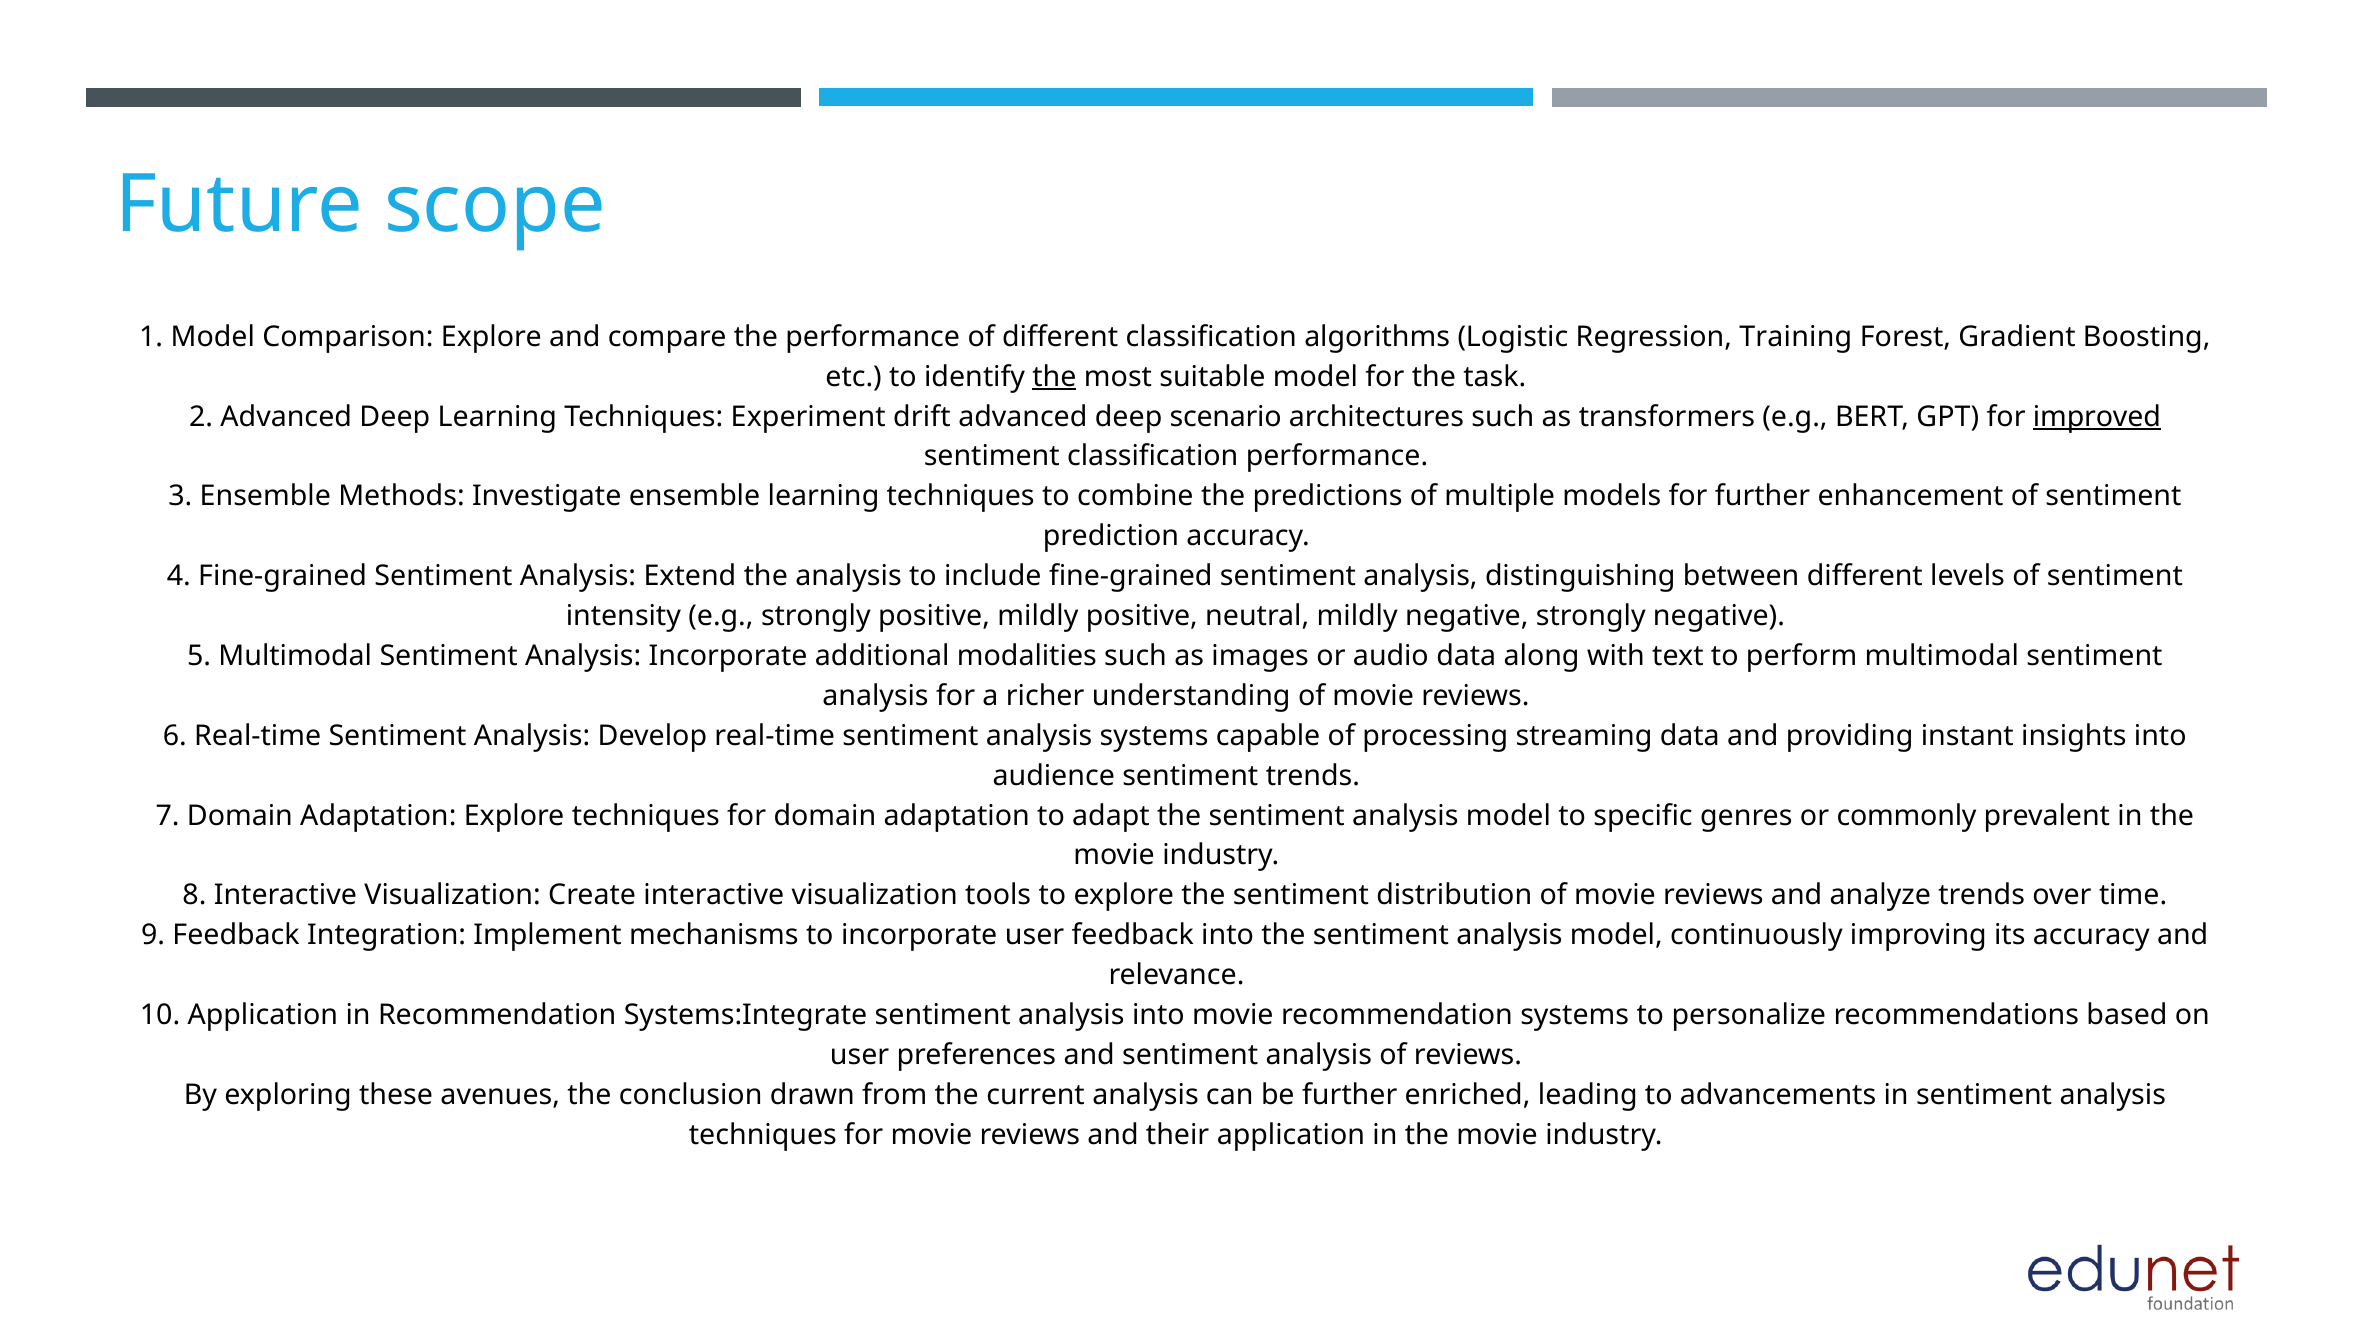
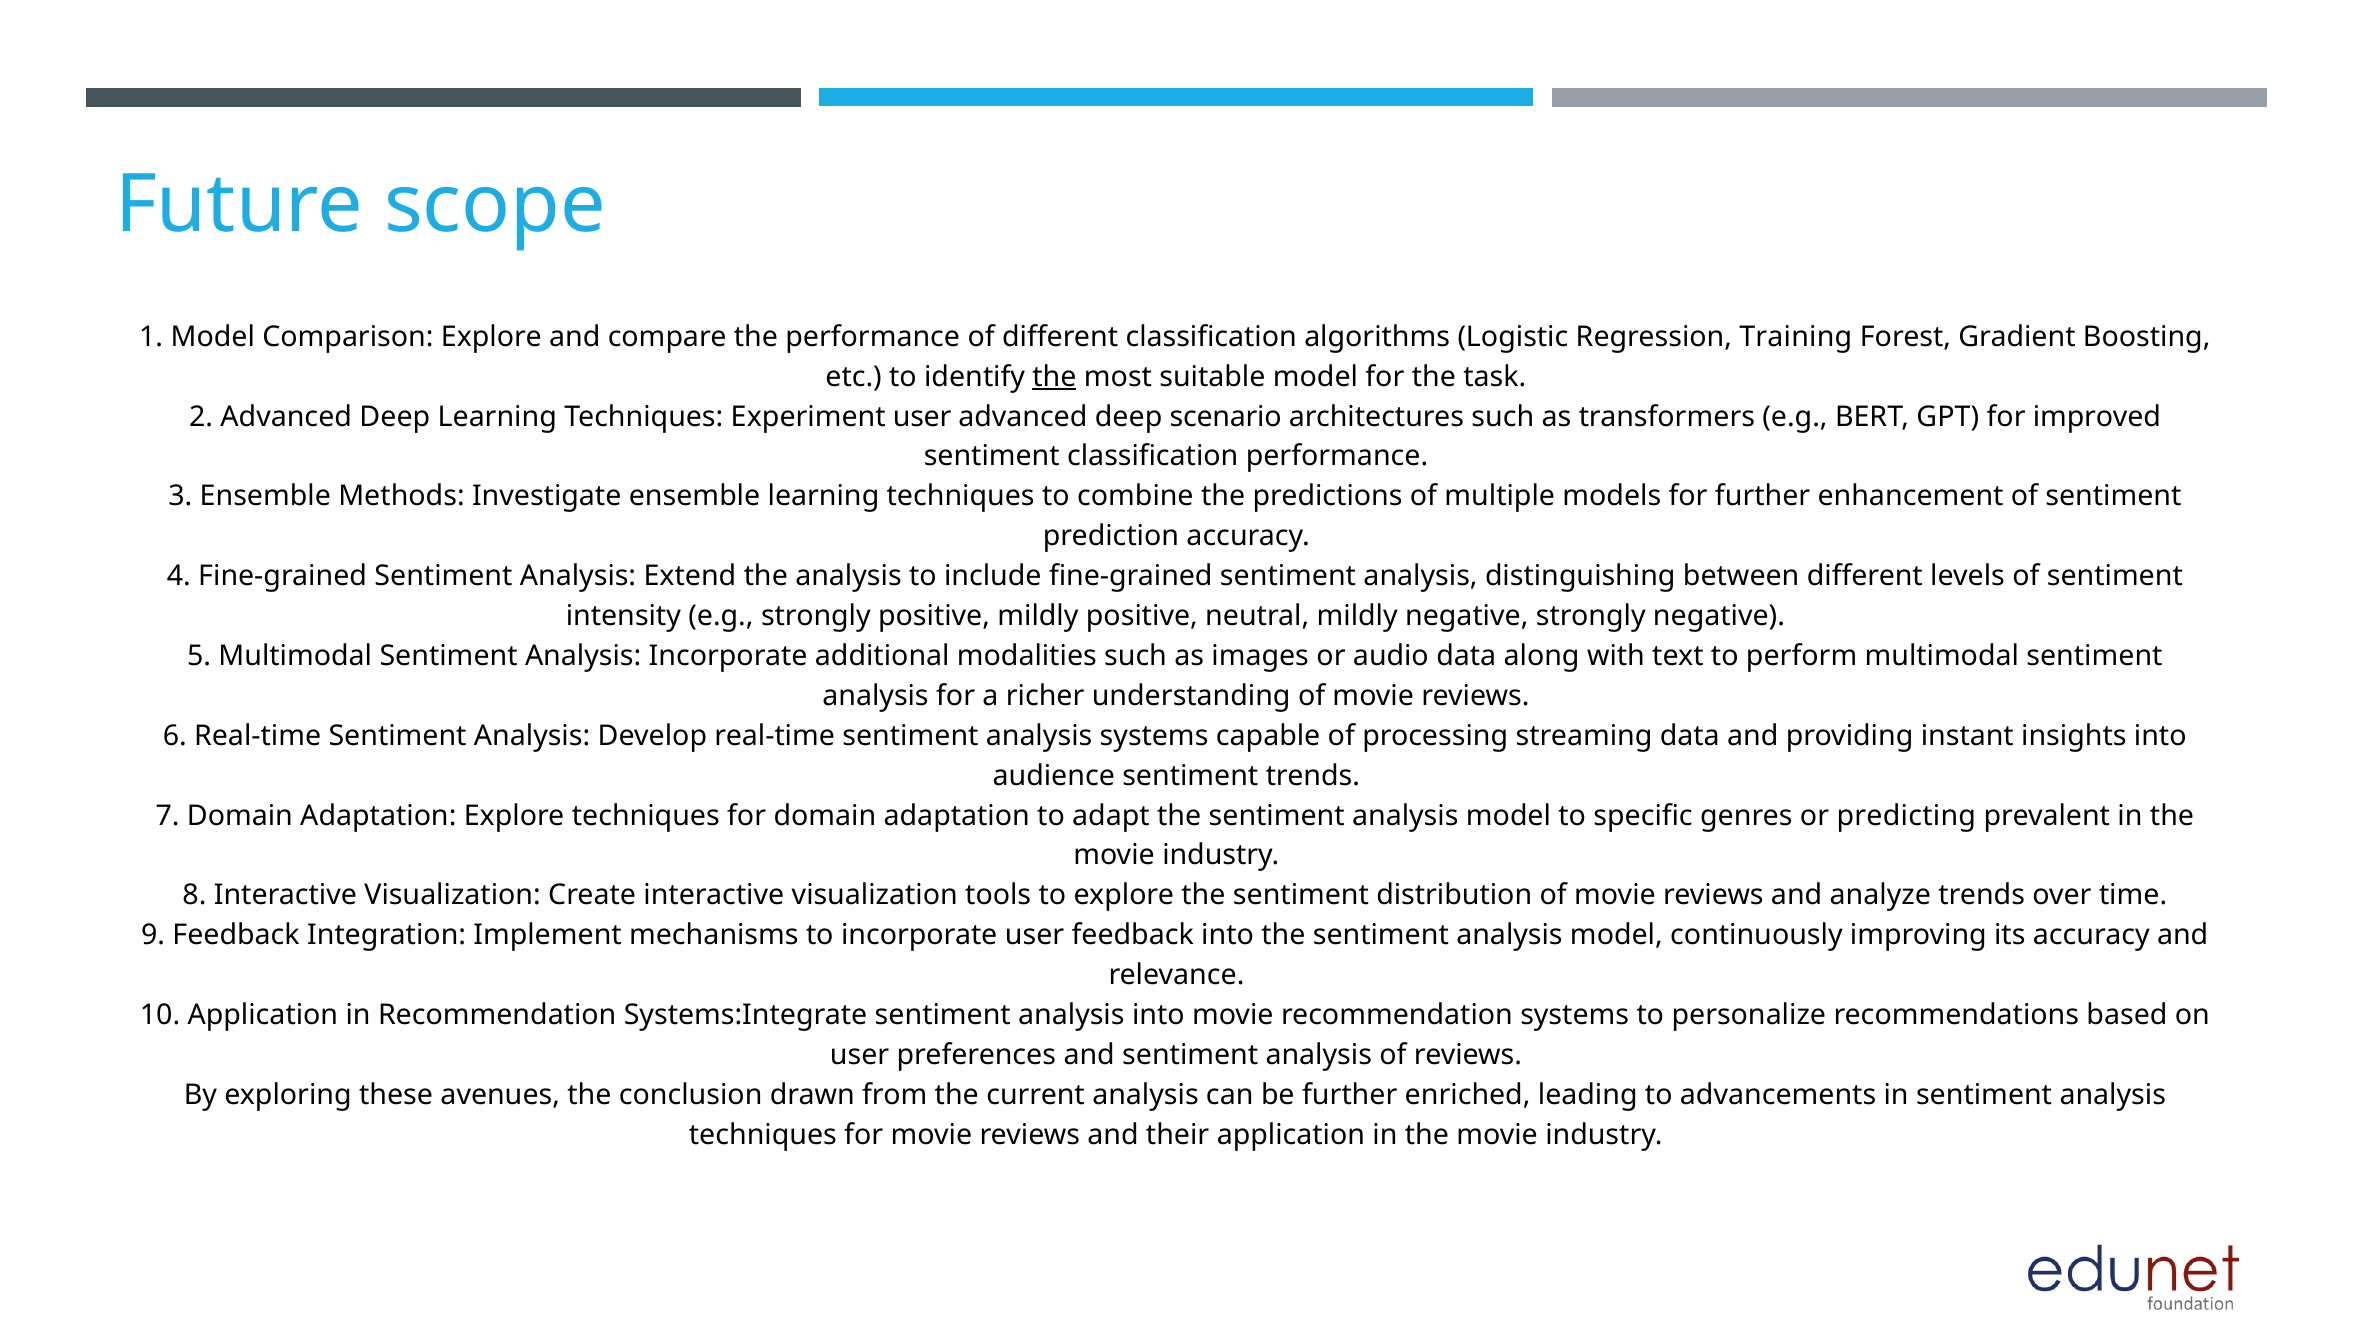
Experiment drift: drift -> user (922, 417)
improved underline: present -> none (2097, 417)
commonly: commonly -> predicting (1906, 815)
